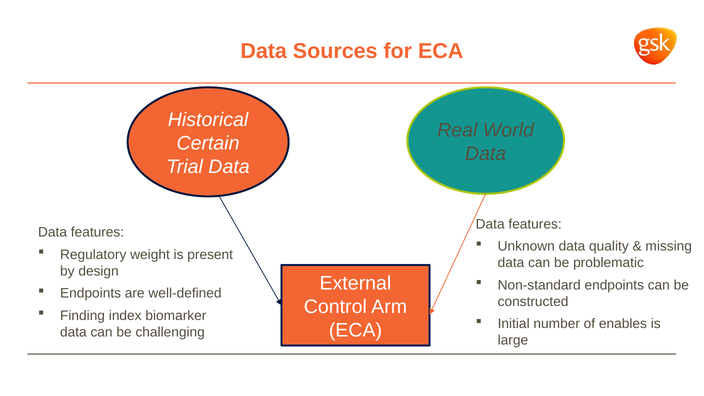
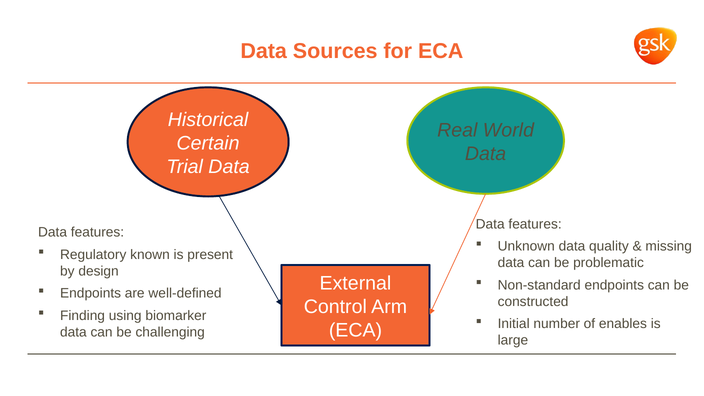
weight: weight -> known (150, 255)
index: index -> using (125, 316)
